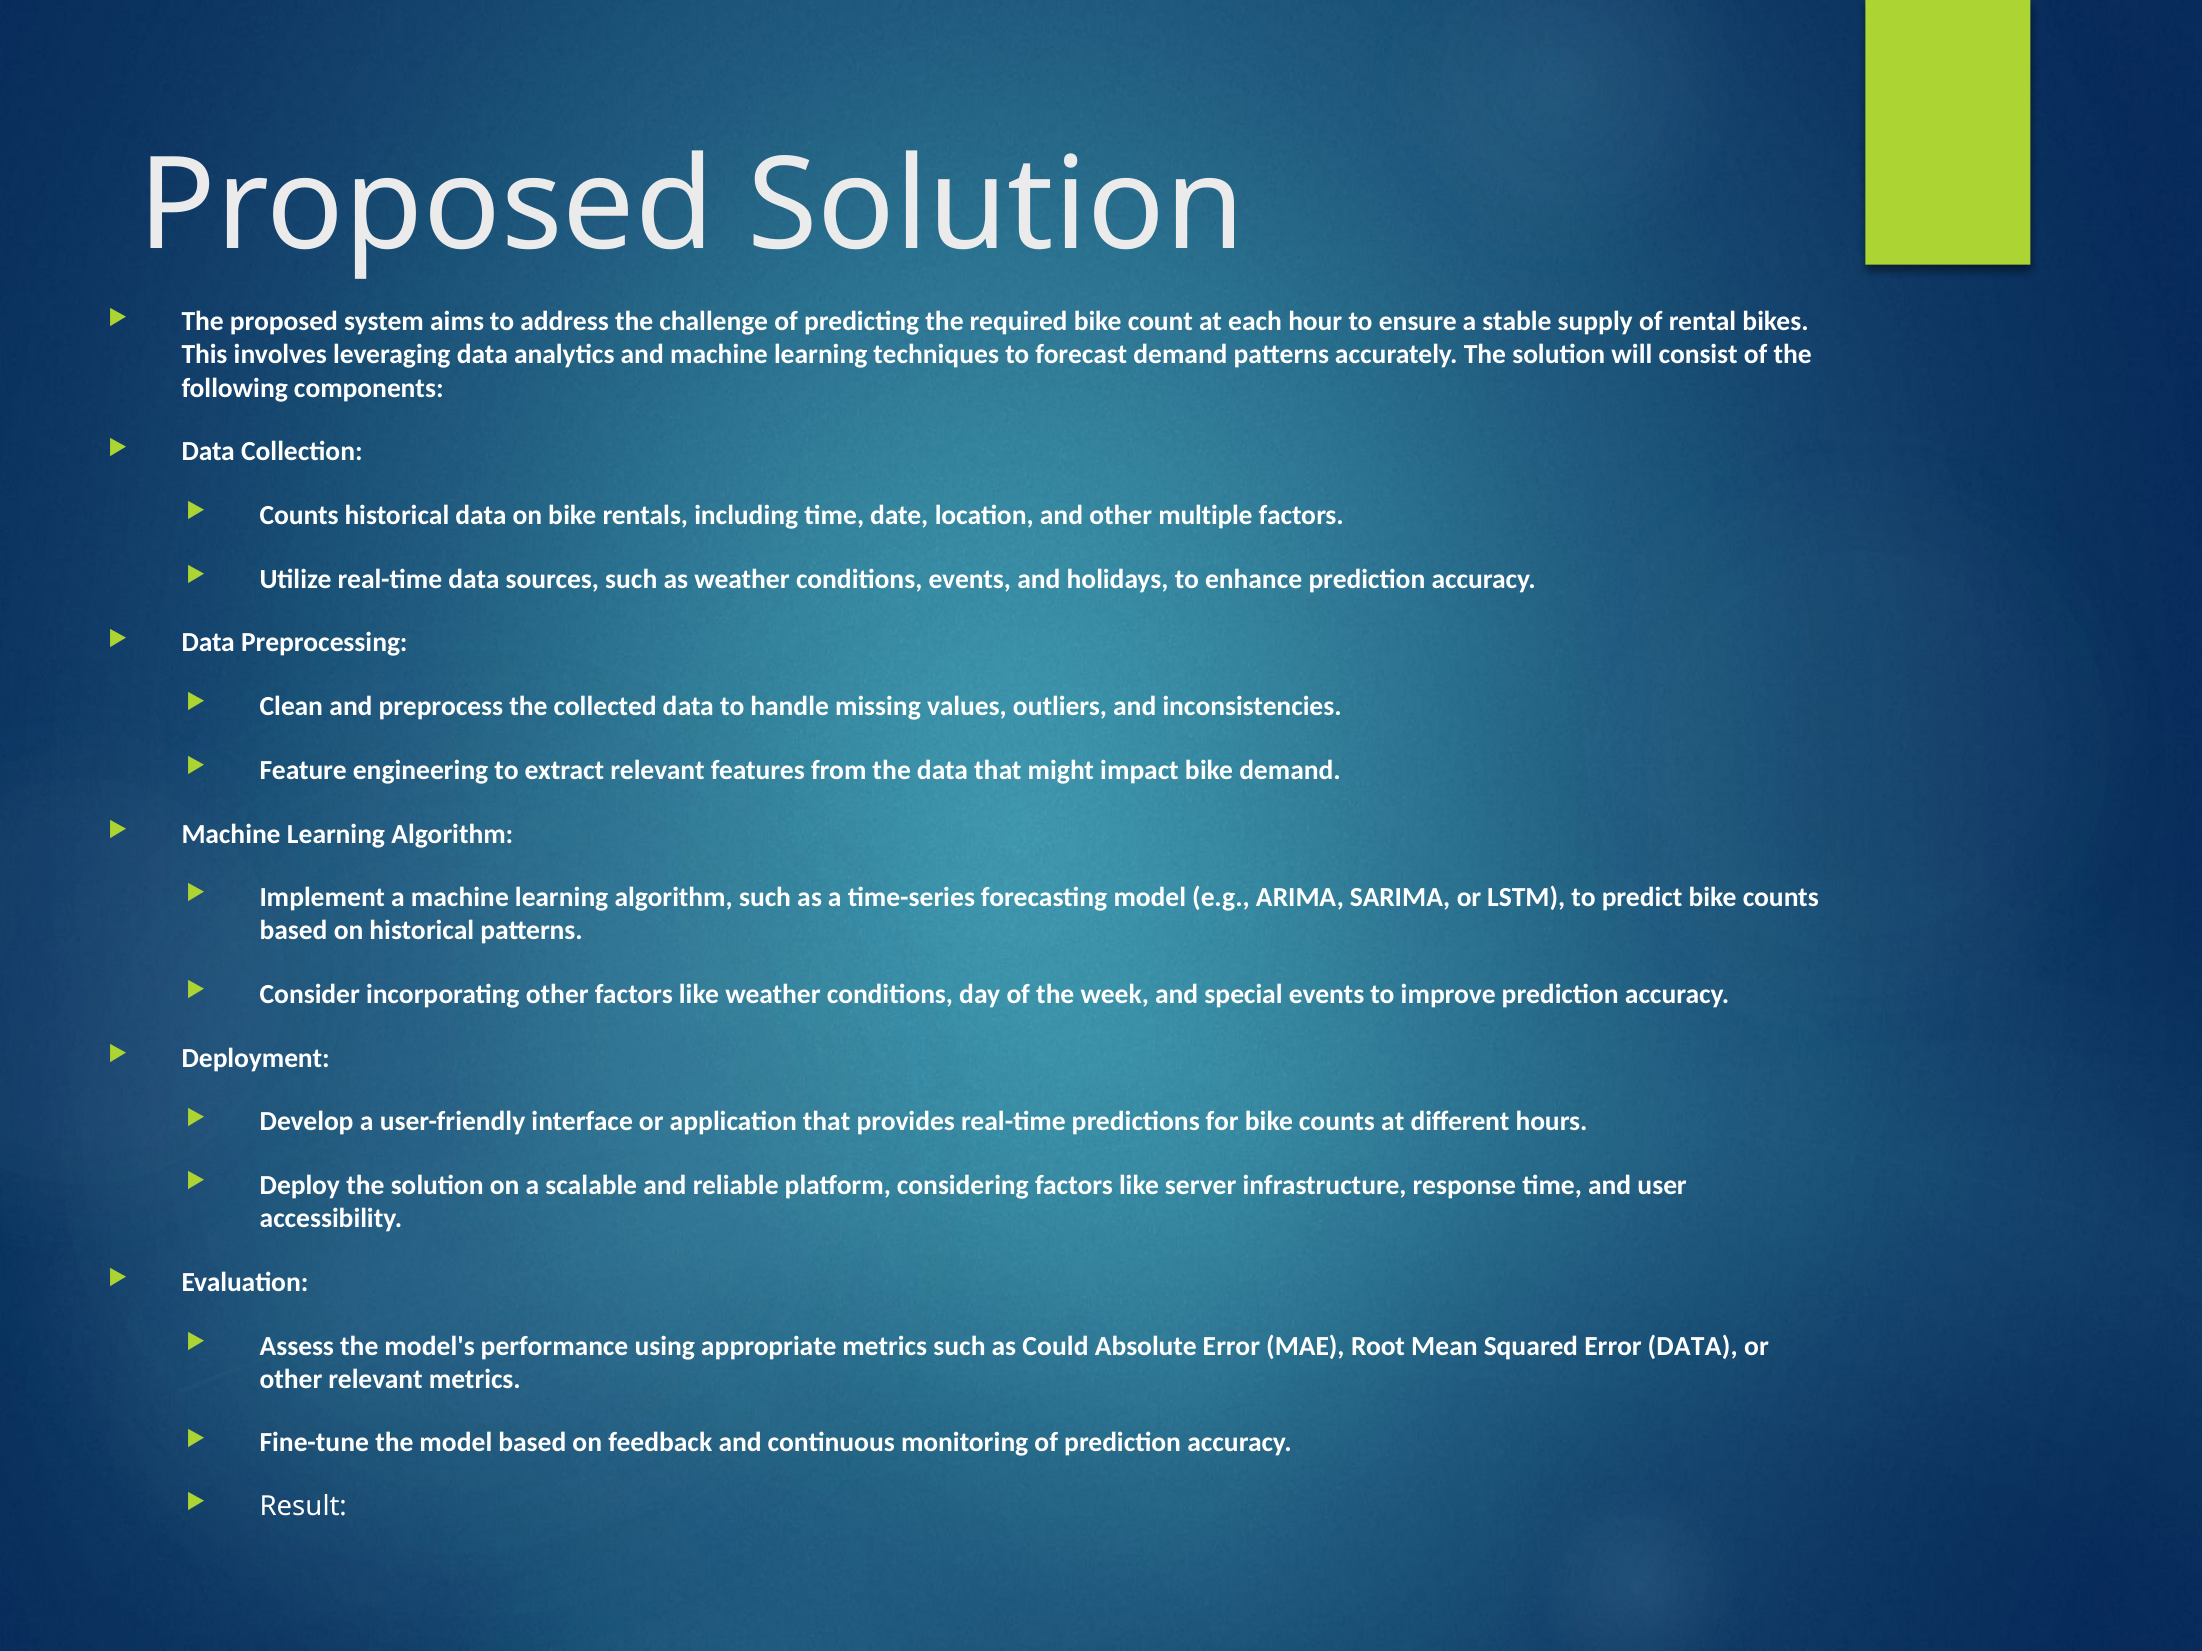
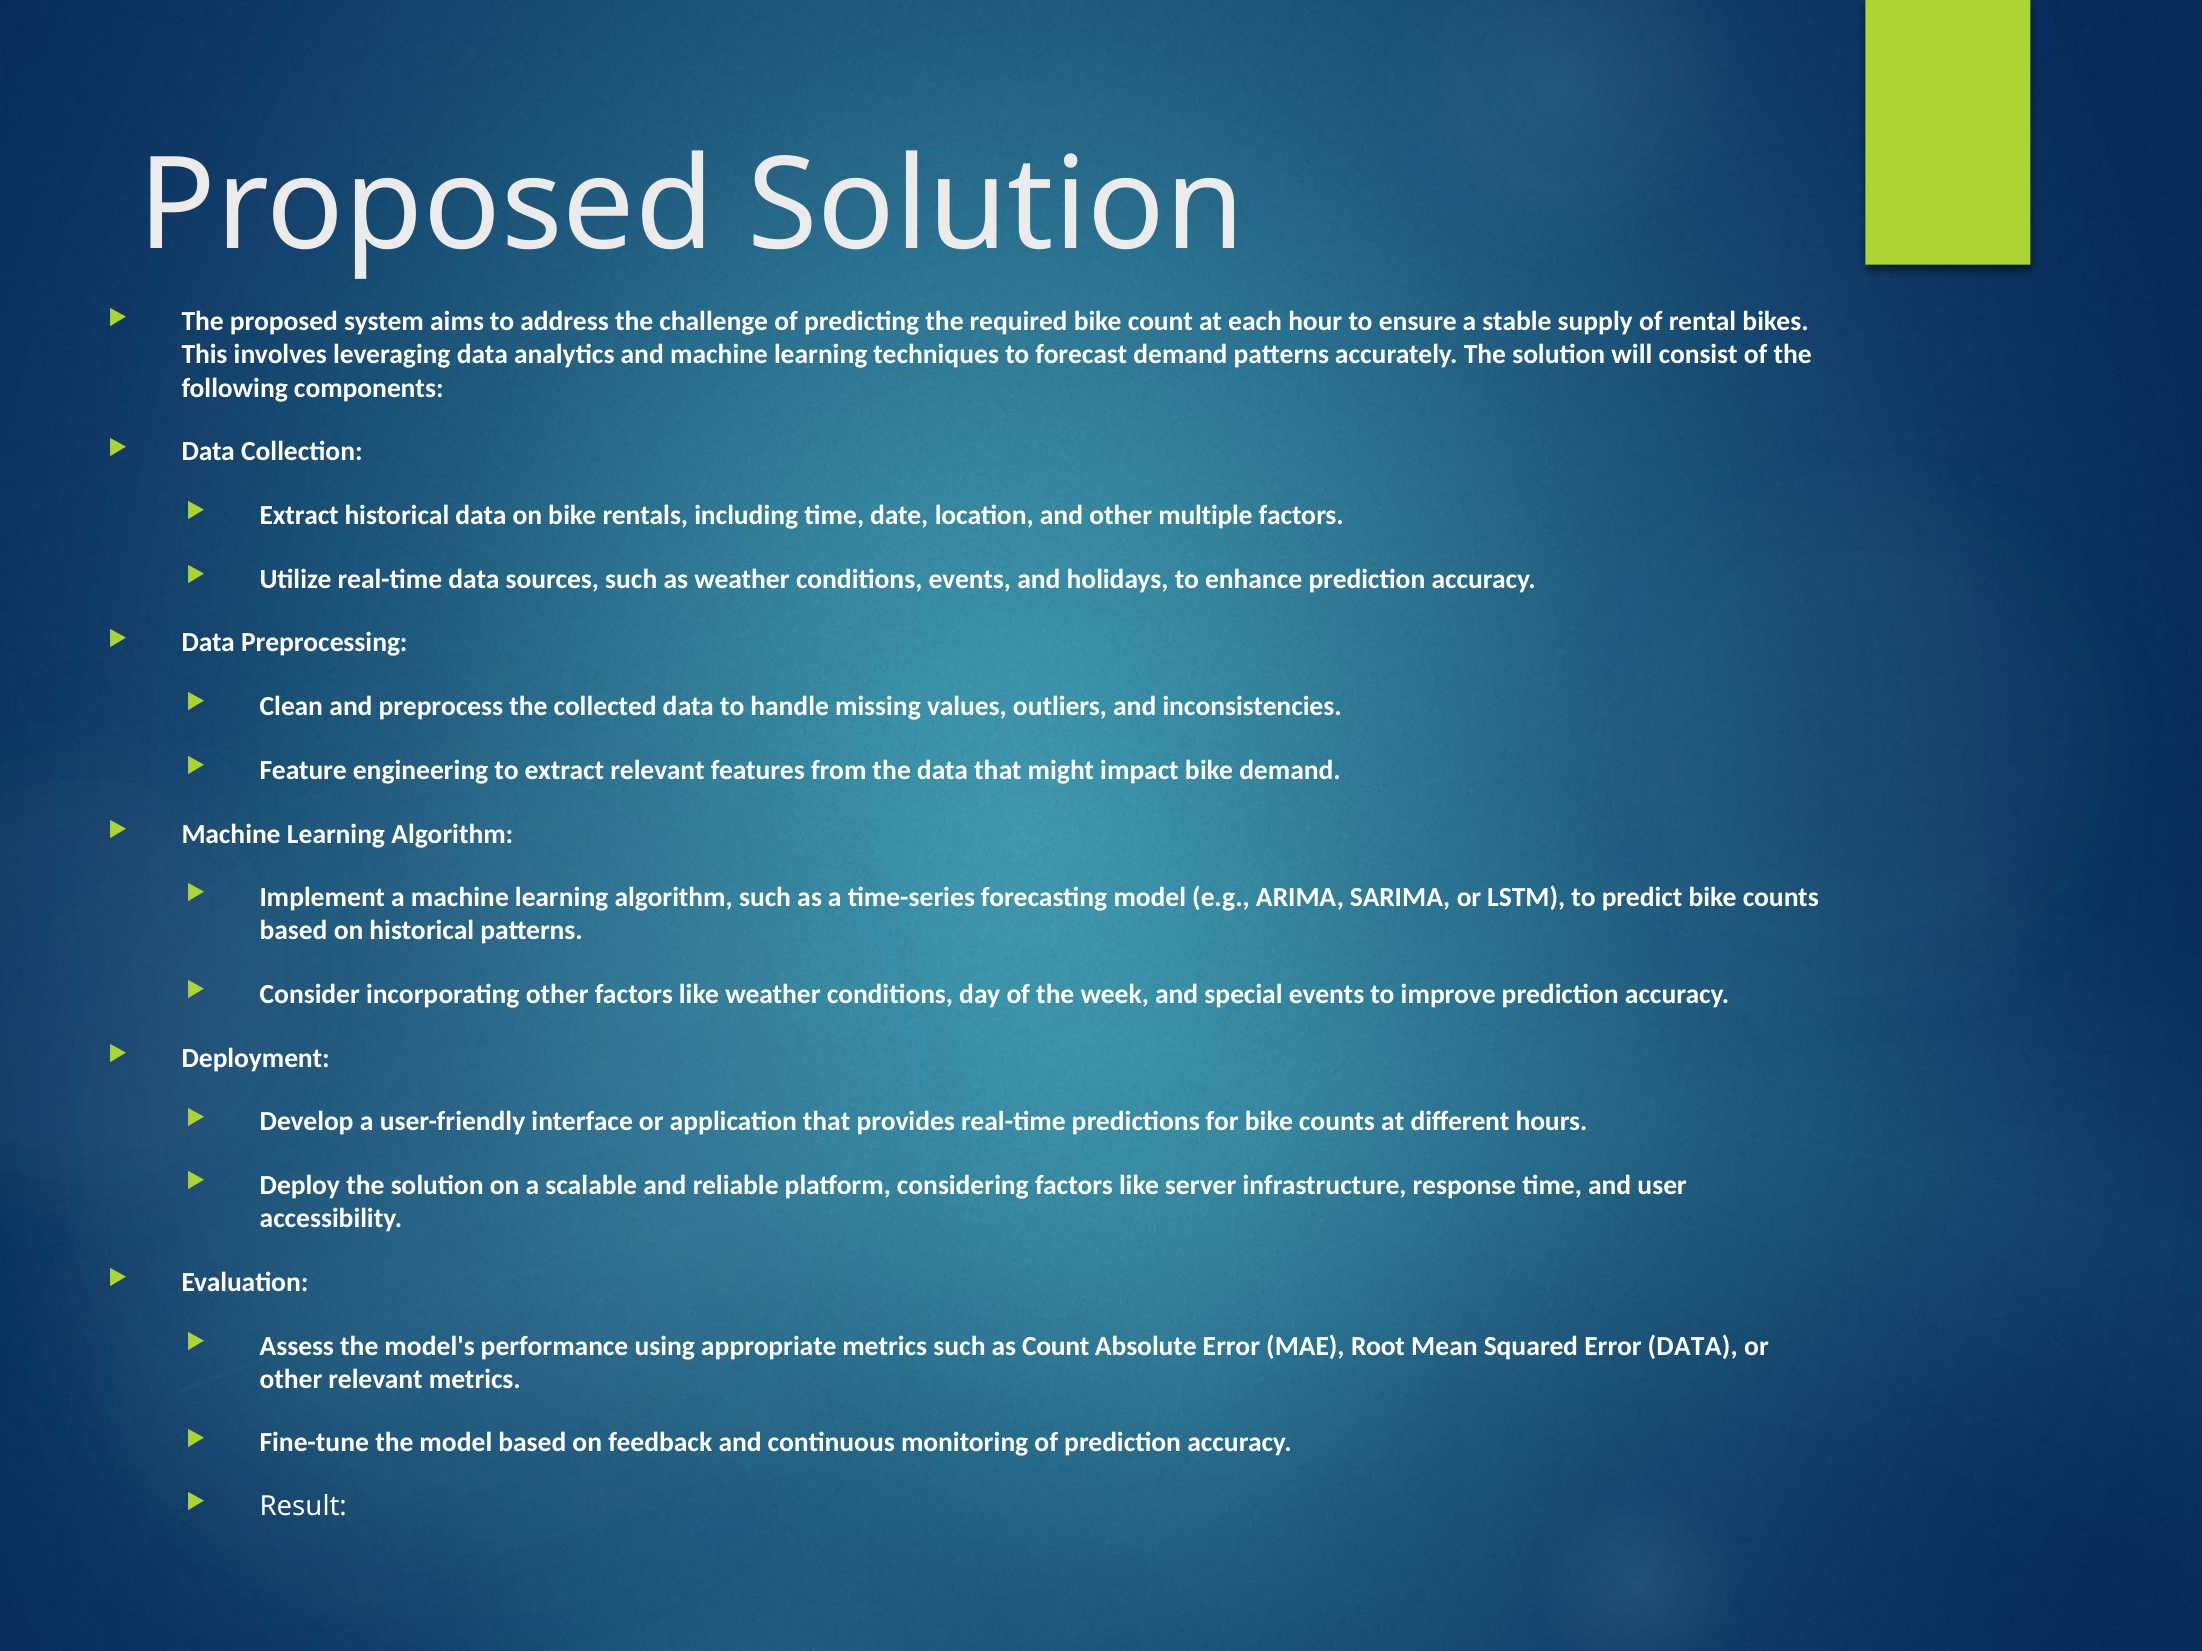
Counts: Counts -> Extract (299, 516)
as Could: Could -> Count (1056, 1346)
